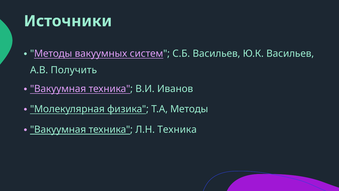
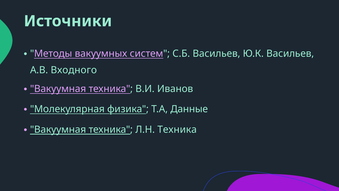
Получить: Получить -> Входного (74, 70)
Т.А Методы: Методы -> Данные (189, 109)
